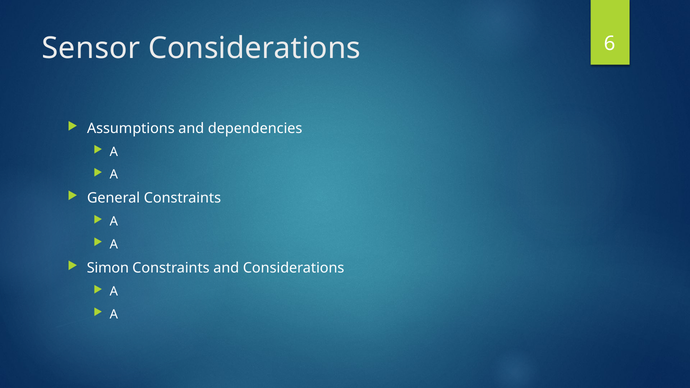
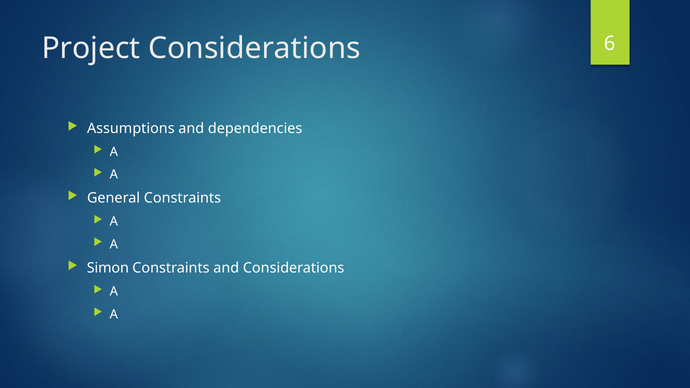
Sensor: Sensor -> Project (91, 48)
